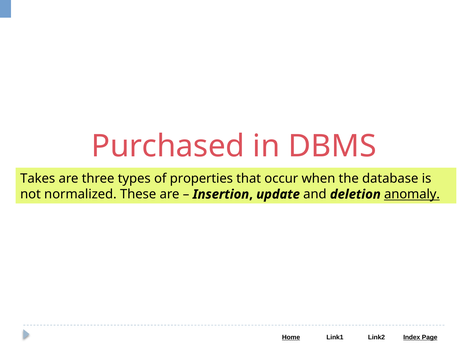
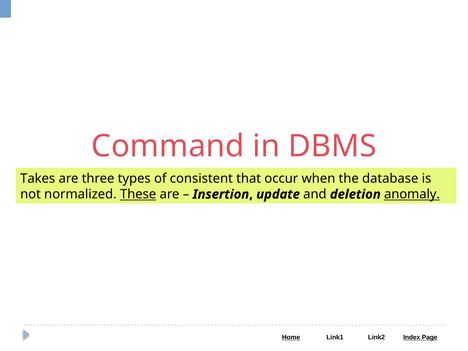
Purchased: Purchased -> Command (168, 146)
properties: properties -> consistent (201, 179)
These underline: none -> present (138, 194)
